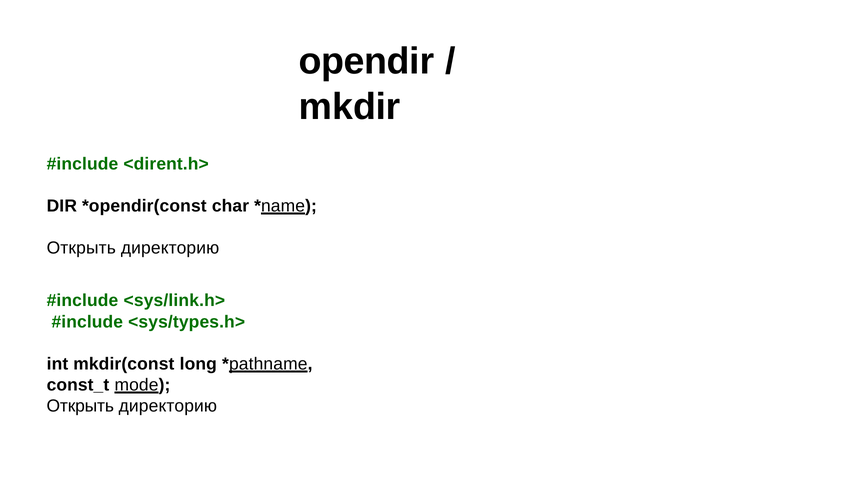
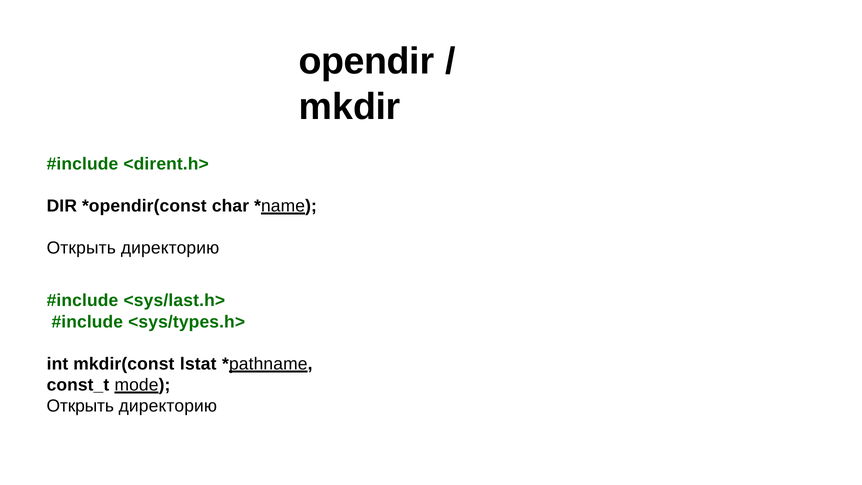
<sys/link.h>: <sys/link.h> -> <sys/last.h> (174, 300)
long: long -> lstat (198, 364)
